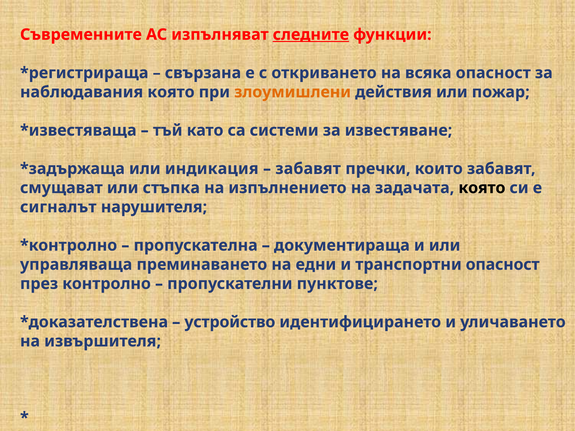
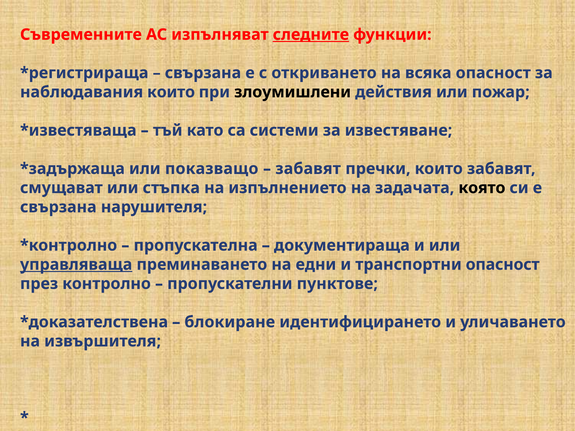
наблюдавания която: която -> които (171, 92)
злоумишлени colour: orange -> black (293, 92)
индикация: индикация -> показващо (212, 169)
сигналът: сигналът -> свързана (58, 207)
управляваща underline: none -> present (76, 265)
устройство: устройство -> блокиране (230, 322)
